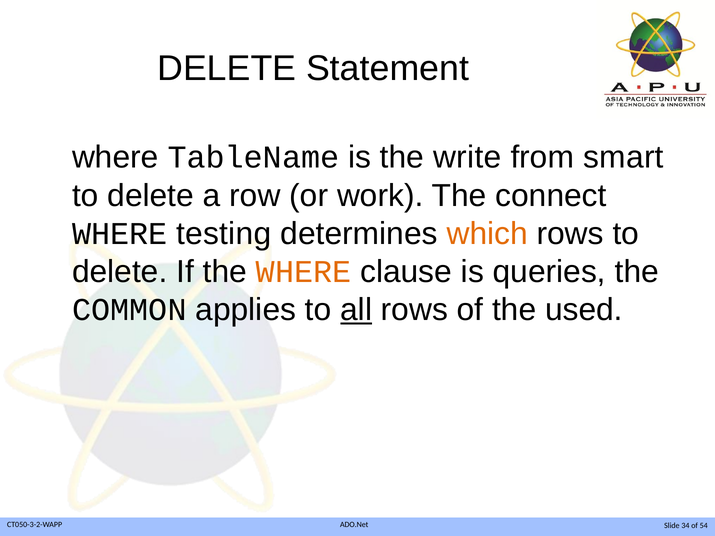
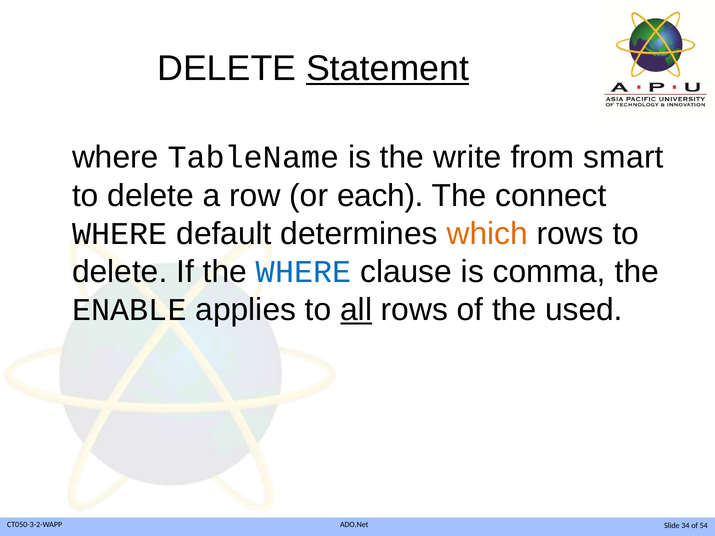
Statement underline: none -> present (388, 69)
work: work -> each (380, 196)
testing: testing -> default (224, 234)
WHERE colour: orange -> blue (304, 272)
queries: queries -> comma (549, 272)
COMMON: COMMON -> ENABLE (129, 310)
